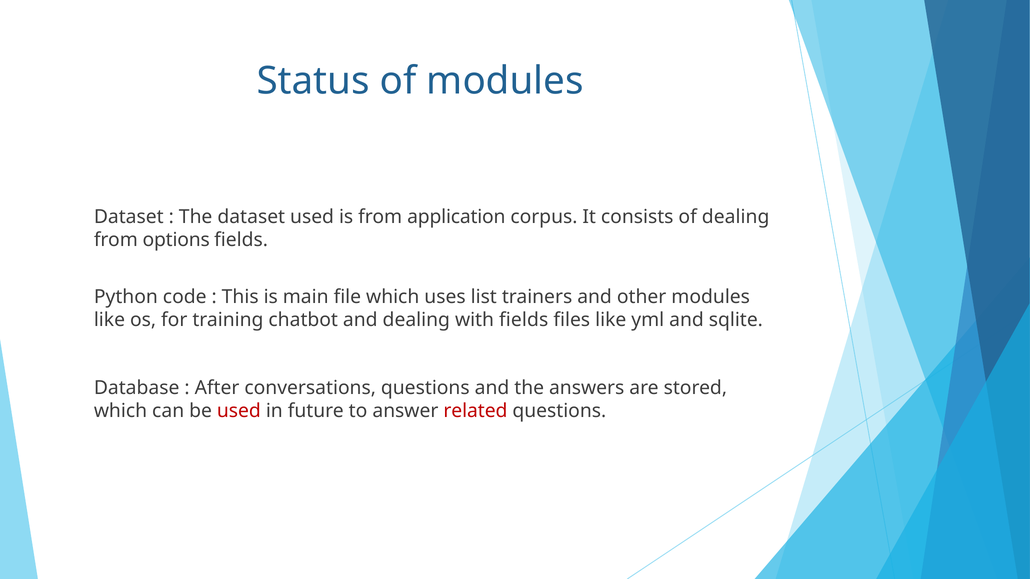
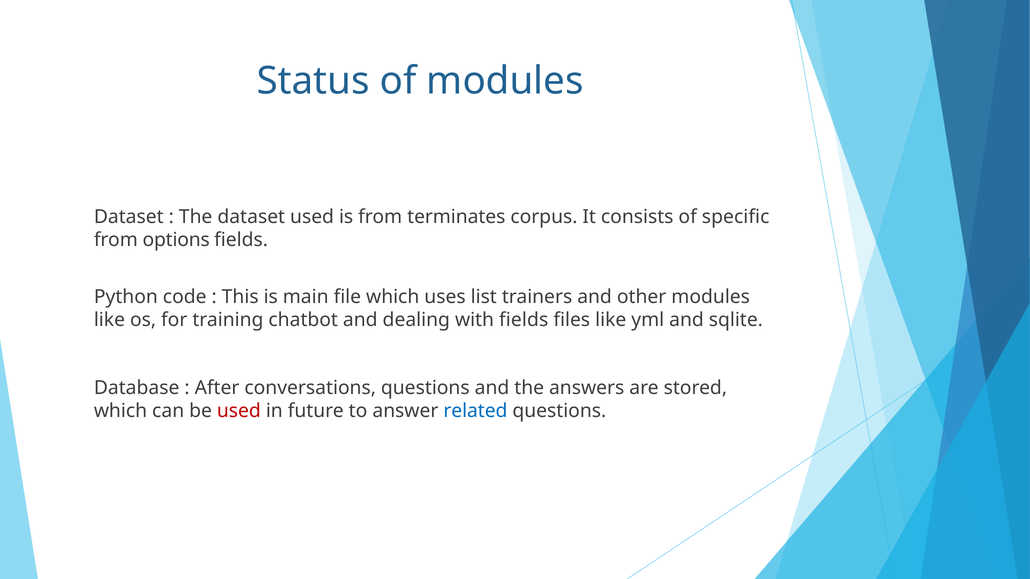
application: application -> terminates (456, 217)
of dealing: dealing -> specific (736, 217)
related colour: red -> blue (475, 411)
